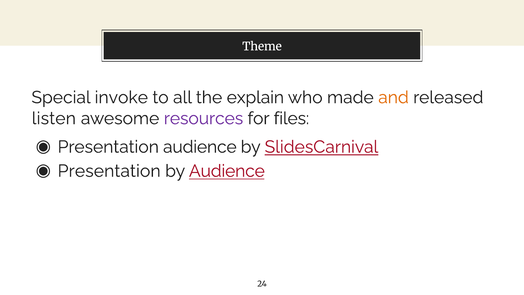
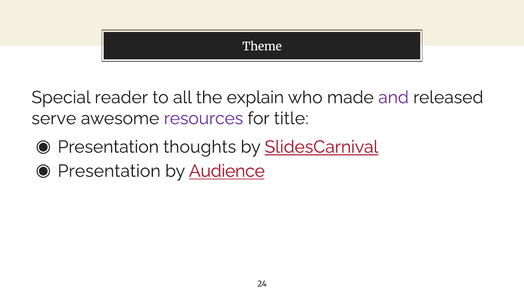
invoke: invoke -> reader (121, 97)
and colour: orange -> purple (393, 97)
listen: listen -> serve (54, 118)
files: files -> title (291, 118)
Presentation audience: audience -> thoughts (200, 147)
